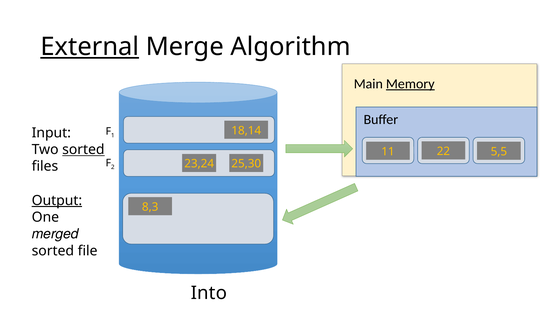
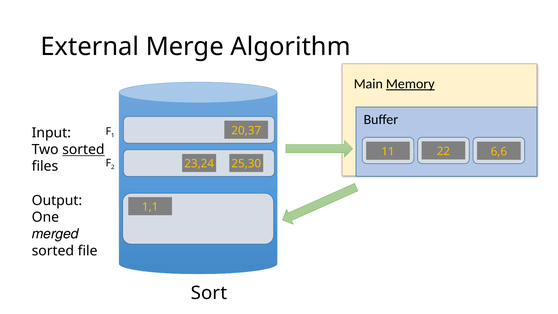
External underline: present -> none (90, 47)
18,14: 18,14 -> 20,37 (246, 130)
5,5: 5,5 -> 6,6 (499, 152)
Output underline: present -> none (57, 200)
8,3: 8,3 -> 1,1 (150, 207)
Into: Into -> Sort (209, 293)
